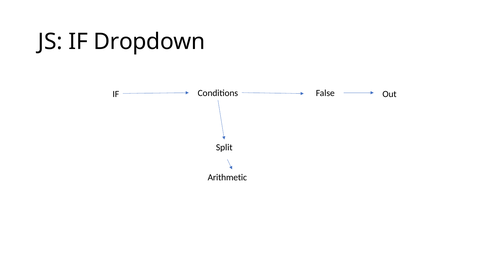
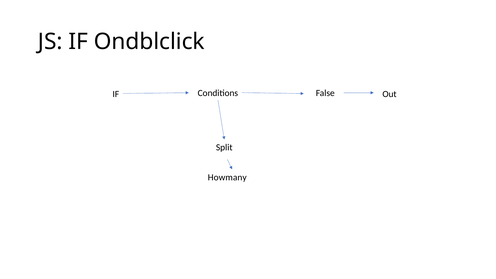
Dropdown: Dropdown -> Ondblclick (149, 42)
Arithmetic: Arithmetic -> Howmany (227, 177)
